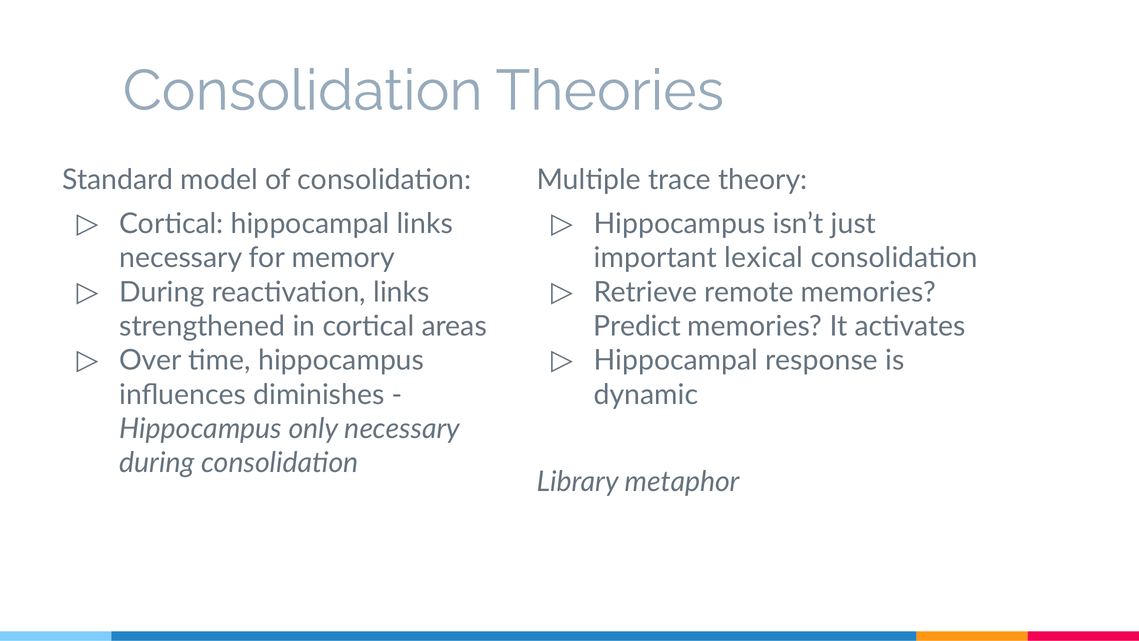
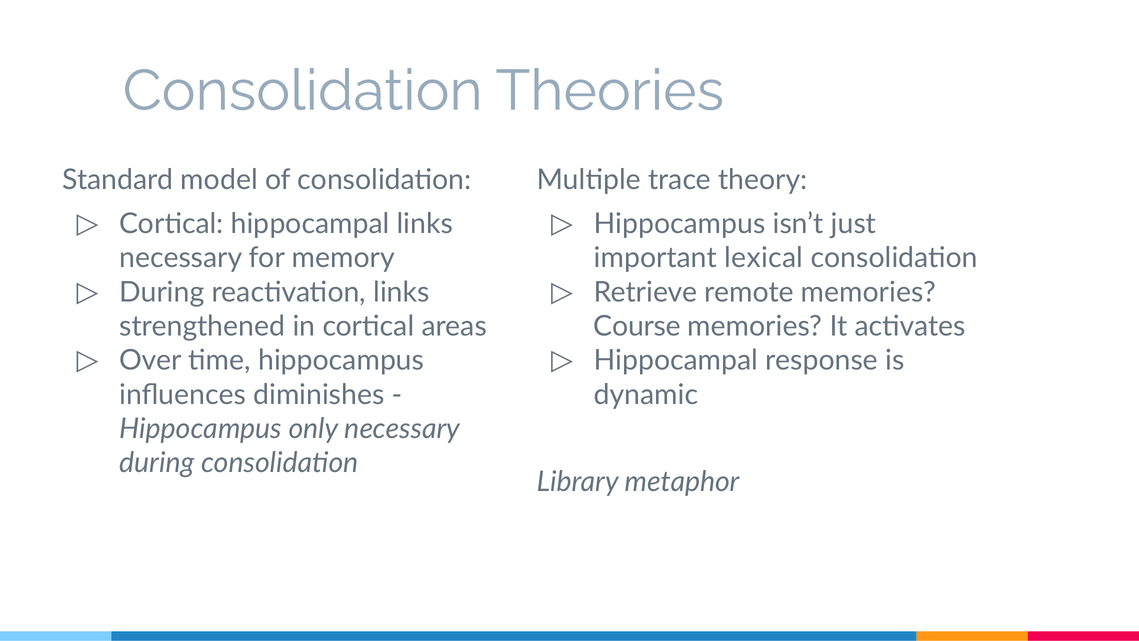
Predict: Predict -> Course (637, 326)
